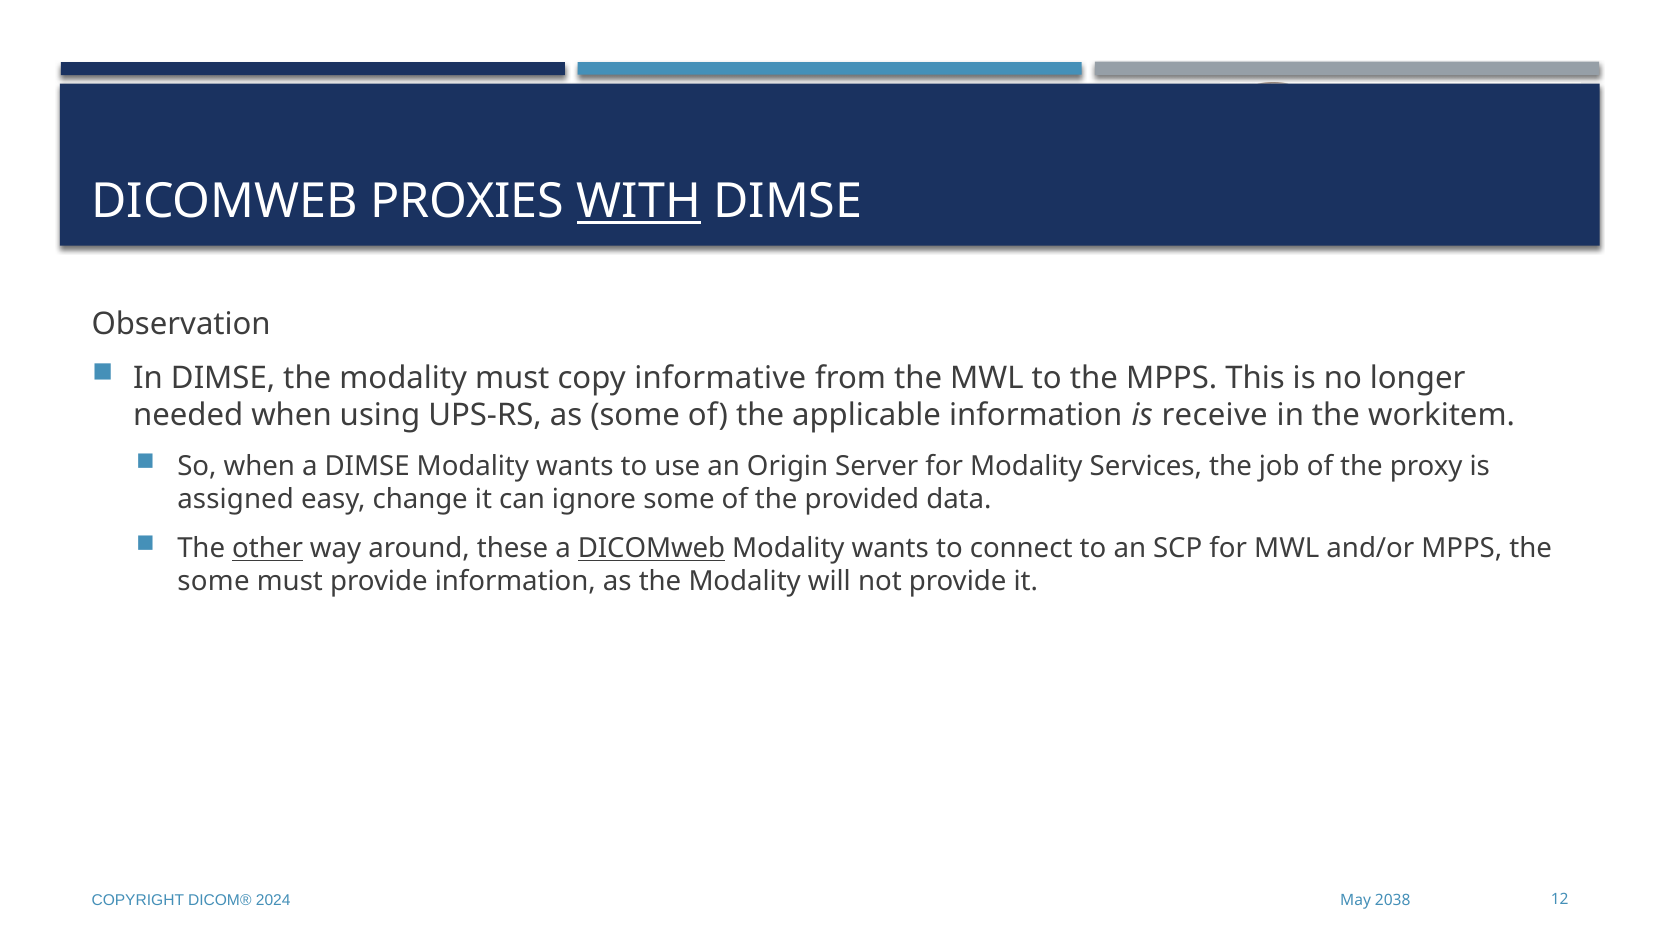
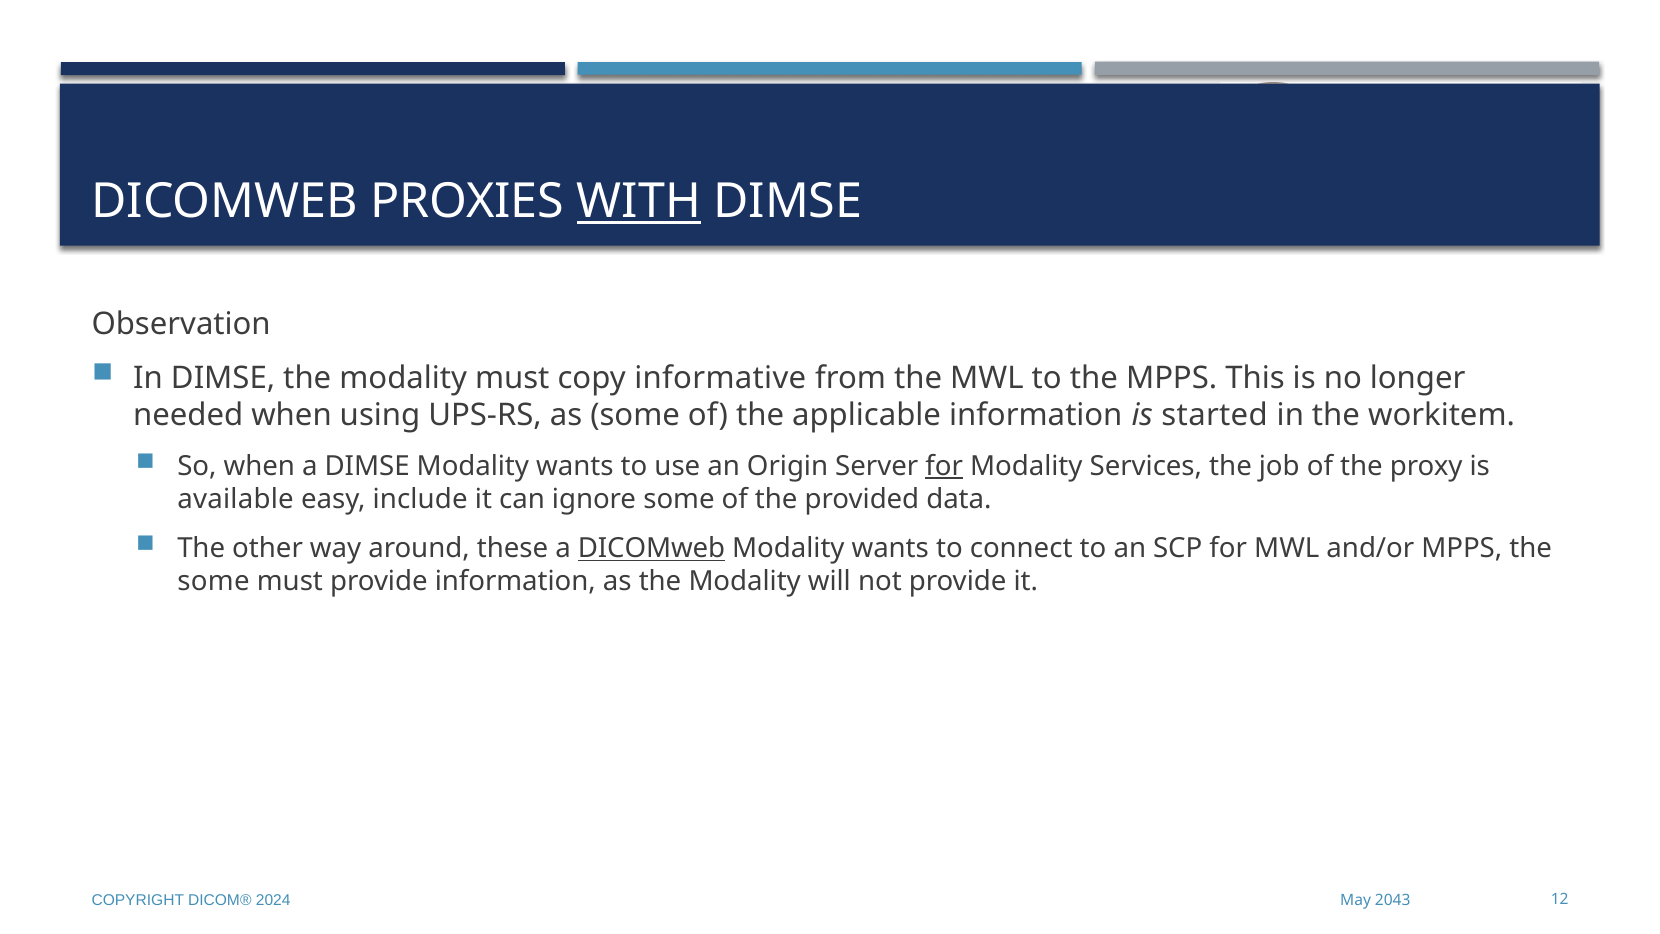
receive: receive -> started (1215, 415)
for underline: none -> present (944, 466)
assigned: assigned -> available (236, 499)
change: change -> include (420, 499)
other underline: present -> none (268, 548)
2038: 2038 -> 2043 (1393, 900)
